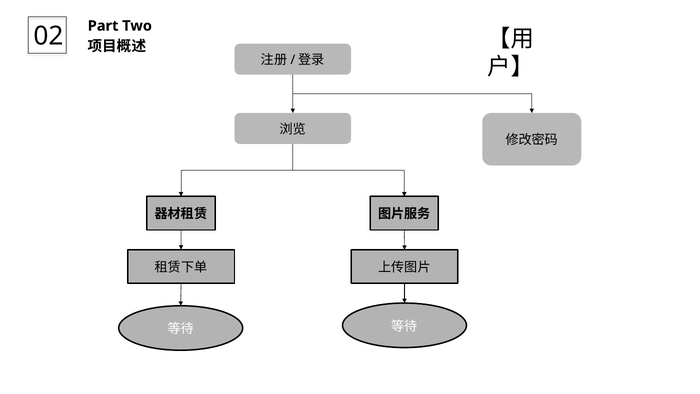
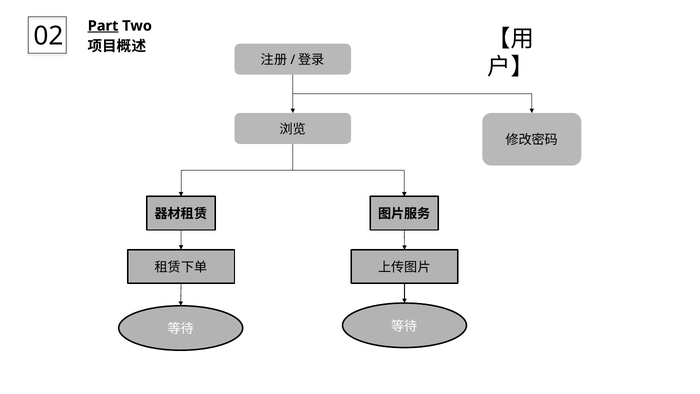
Part underline: none -> present (103, 26)
